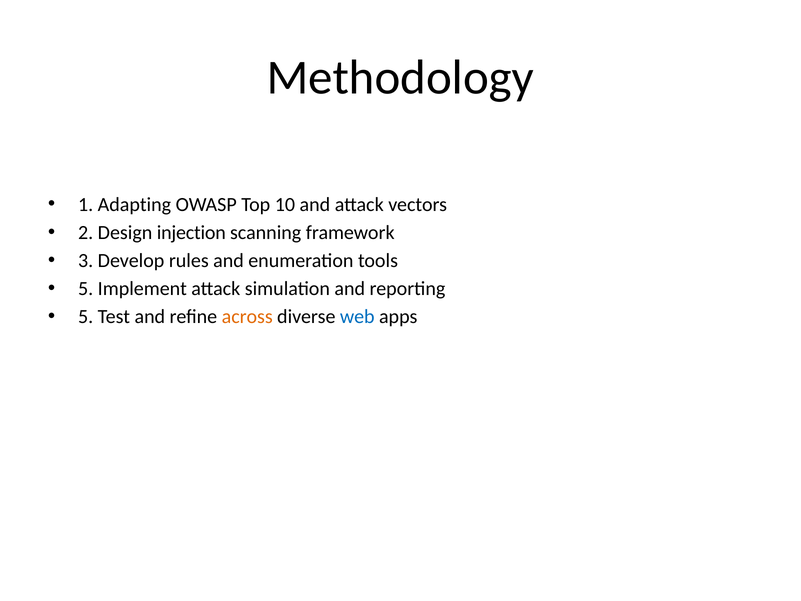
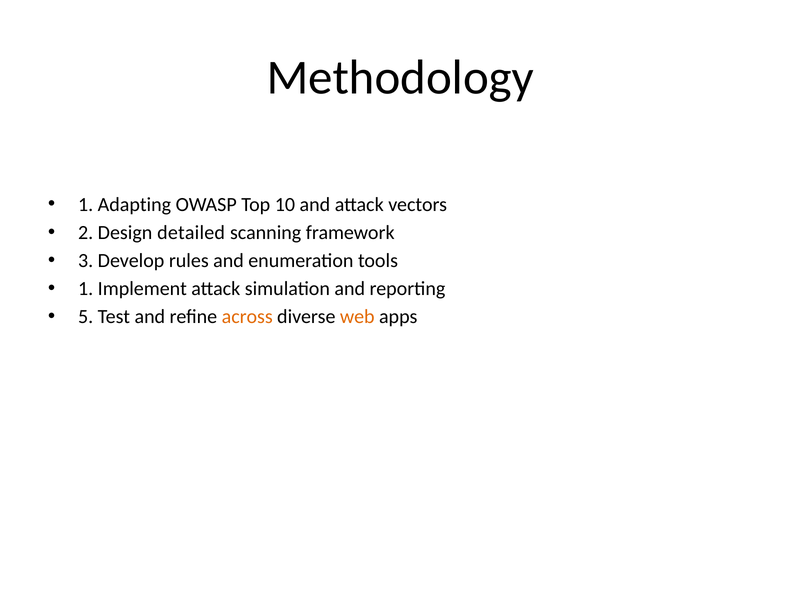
injection: injection -> detailed (191, 232)
5: 5 -> 1 (86, 288)
web colour: blue -> orange (357, 316)
